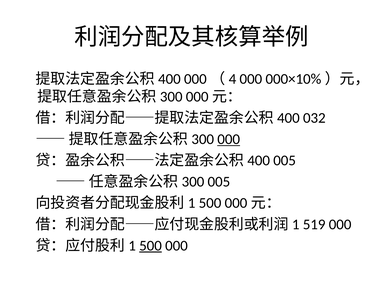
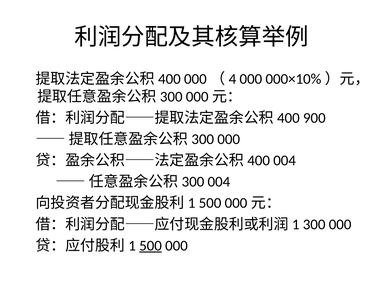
032: 032 -> 900 (314, 118)
000 underline: present -> none (229, 139)
005: 005 -> 004 (285, 161)
005: 005 -> 004 (219, 182)
519: 519 -> 300 (314, 225)
